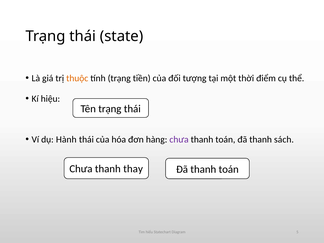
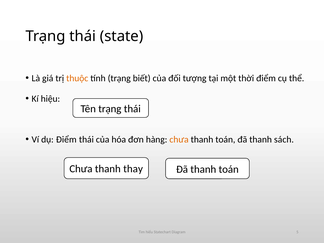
tiền: tiền -> biết (142, 78)
dụ Hành: Hành -> Điểm (66, 139)
chưa colour: purple -> orange (179, 139)
